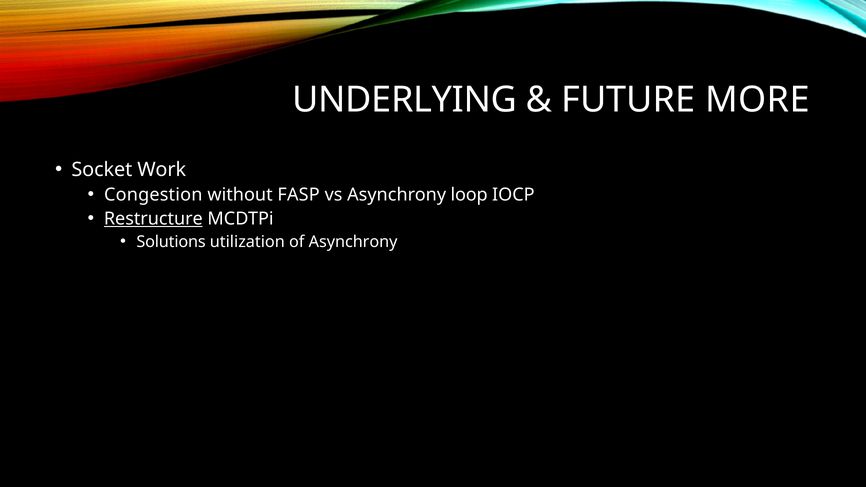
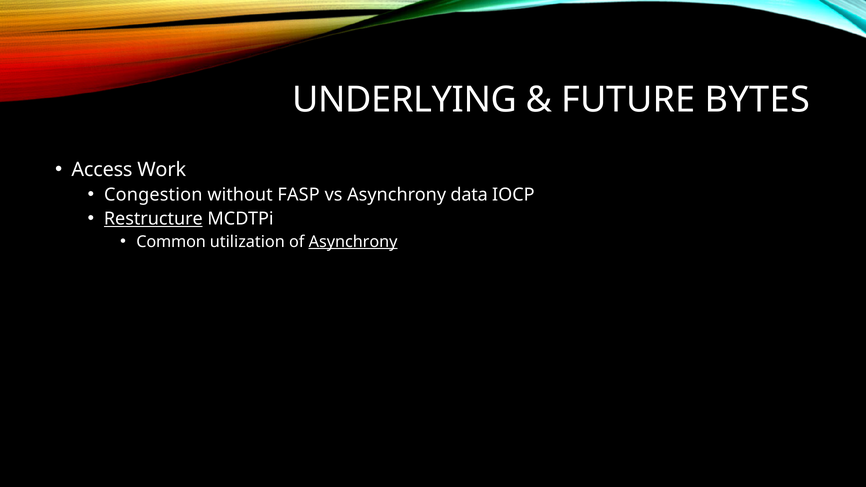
MORE: MORE -> BYTES (757, 100)
Socket: Socket -> Access (102, 170)
loop: loop -> data (469, 195)
Solutions: Solutions -> Common (171, 242)
Asynchrony underline: none -> present (353, 242)
